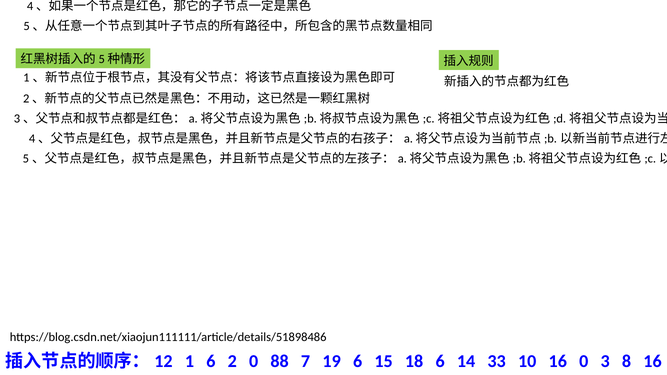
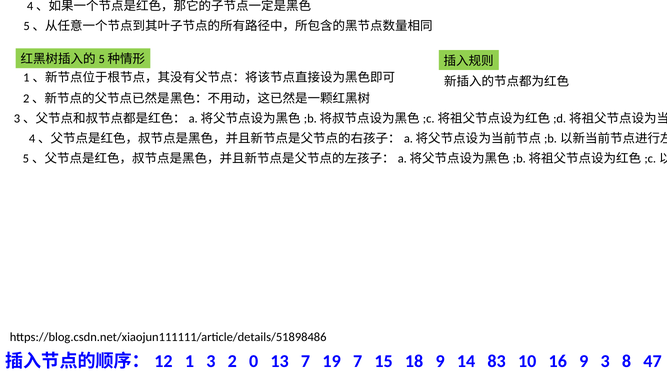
1 6: 6 -> 3 (211, 362)
88: 88 -> 13 (280, 362)
19 6: 6 -> 7 (358, 362)
18 6: 6 -> 9 (440, 362)
33: 33 -> 83 (497, 362)
16 0: 0 -> 9 (584, 362)
8 16: 16 -> 47 (653, 362)
